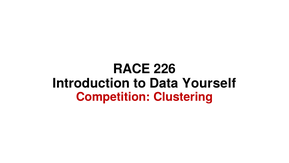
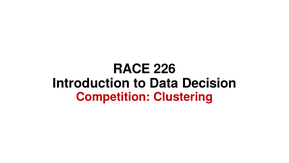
Yourself: Yourself -> Decision (209, 83)
